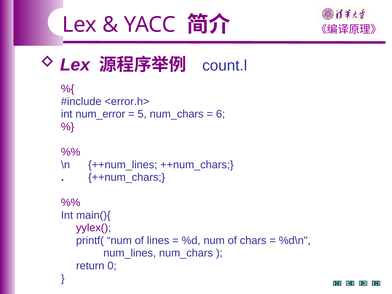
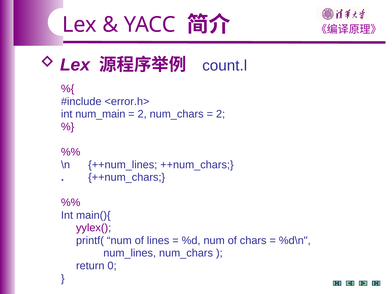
num_error: num_error -> num_main (100, 114)
5: 5 -> 2 (142, 114)
6: 6 -> 2 (221, 114)
